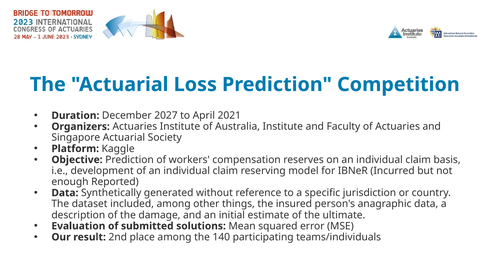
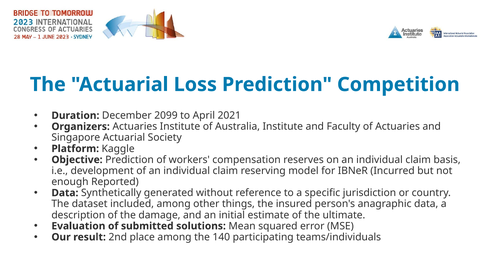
2027: 2027 -> 2099 (166, 115)
